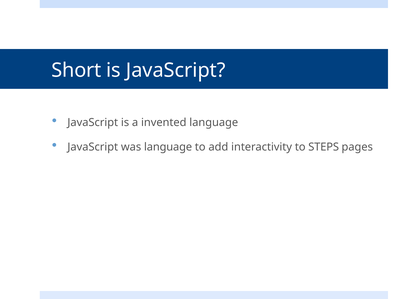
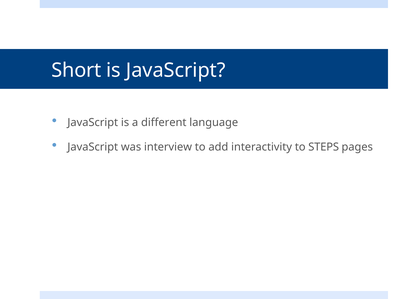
invented: invented -> different (164, 122)
was language: language -> interview (168, 147)
